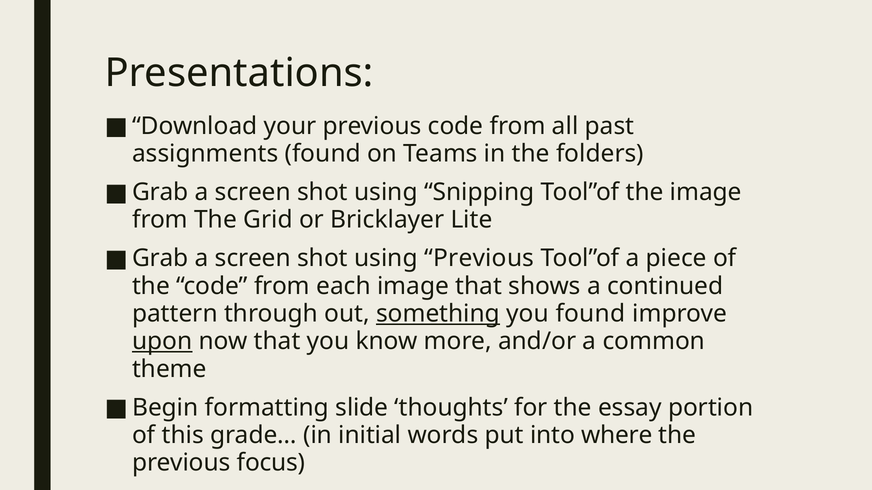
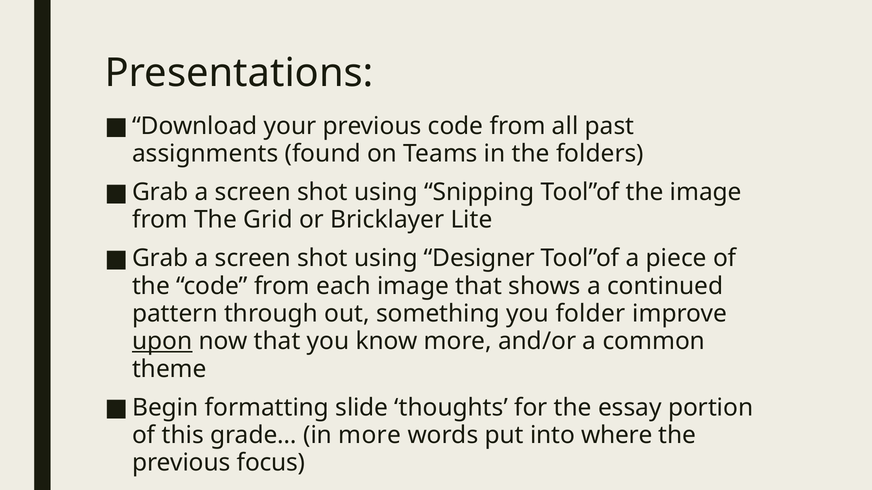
using Previous: Previous -> Designer (479, 259)
something underline: present -> none (438, 314)
you found: found -> folder (590, 314)
in initial: initial -> more (370, 436)
